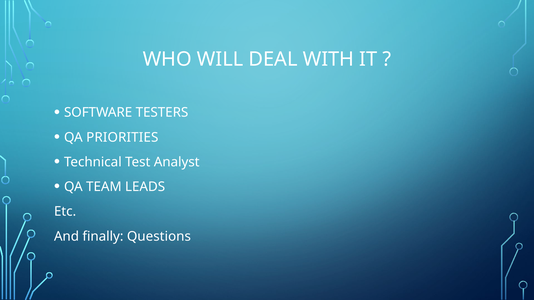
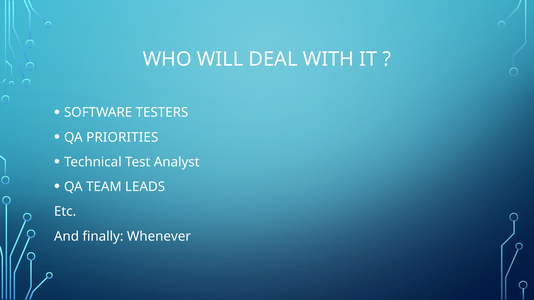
Questions: Questions -> Whenever (159, 237)
